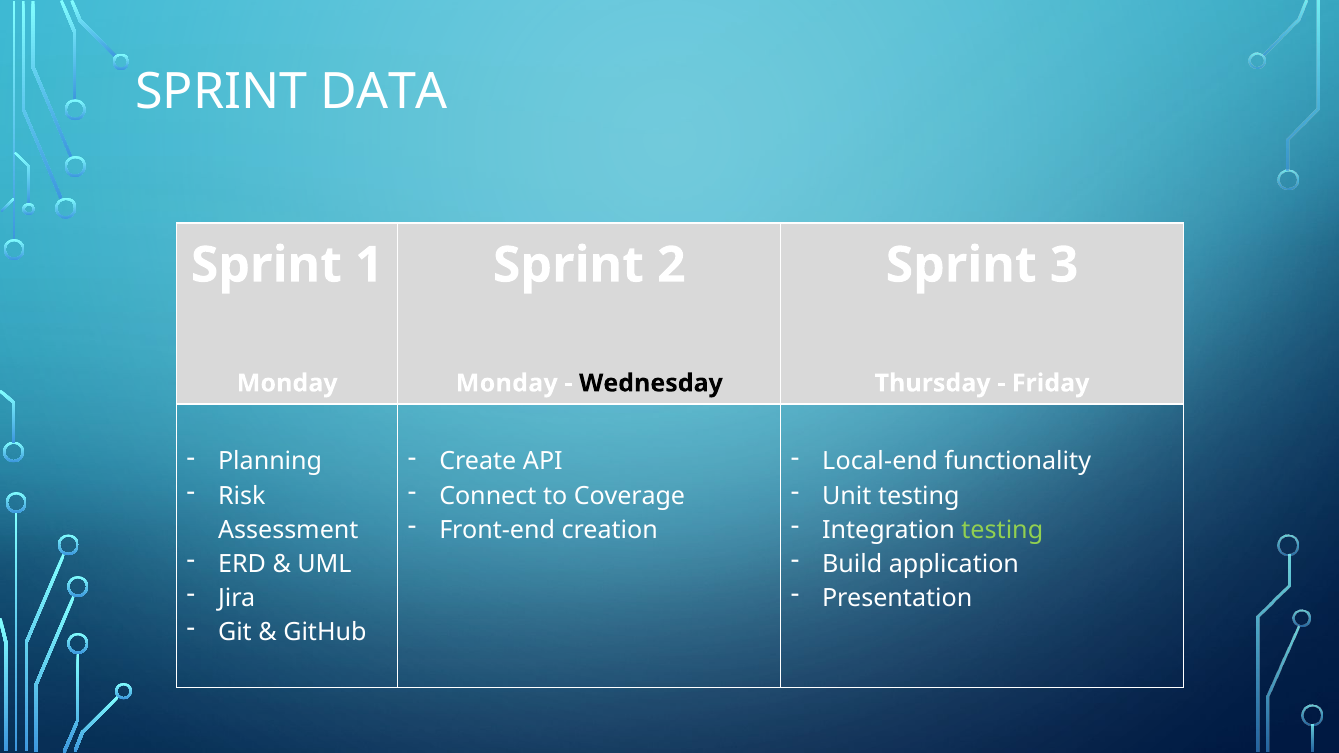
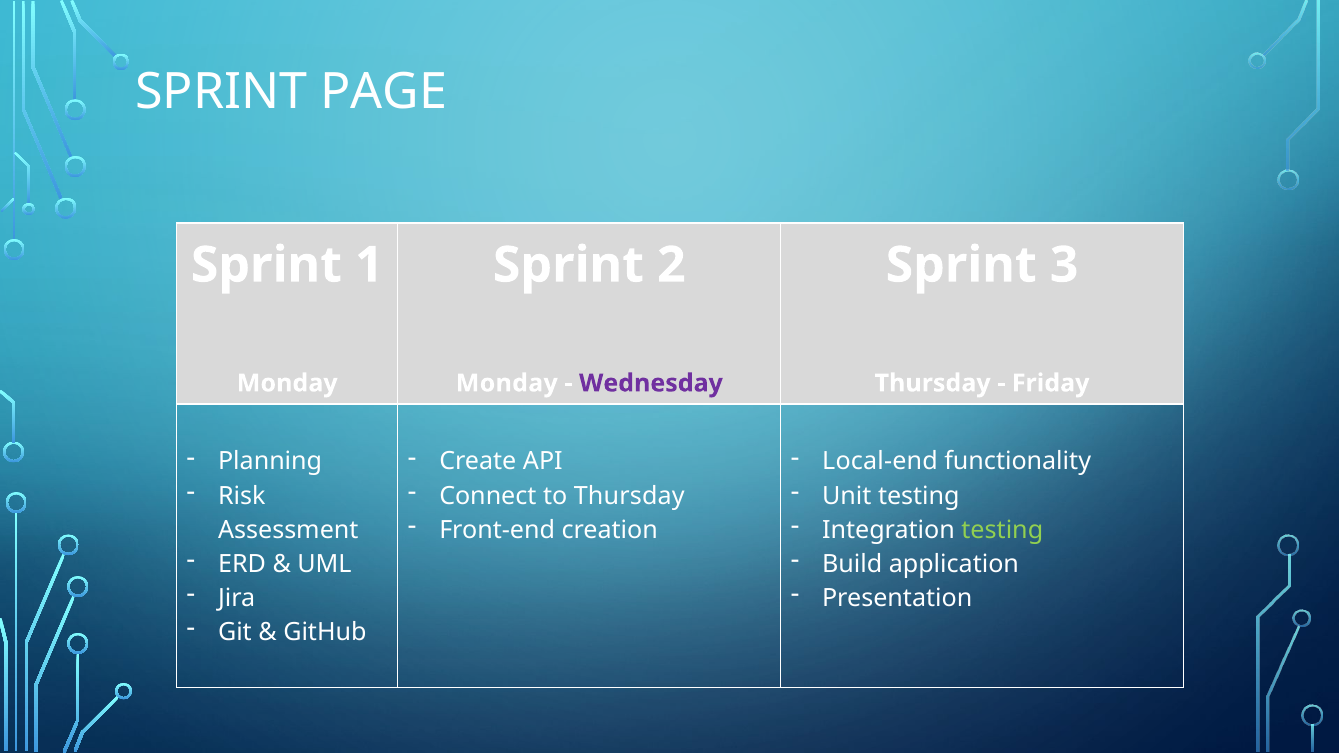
DATA: DATA -> PAGE (384, 92)
Wednesday colour: black -> purple (651, 383)
to Coverage: Coverage -> Thursday (629, 496)
